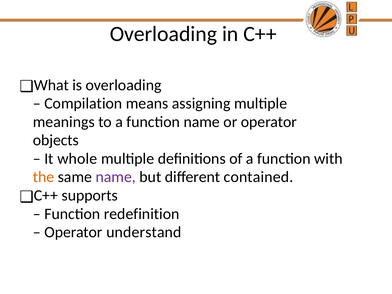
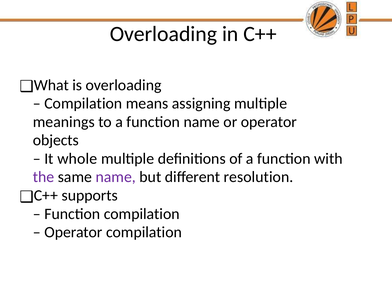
the colour: orange -> purple (44, 177)
contained: contained -> resolution (259, 177)
Function redefinition: redefinition -> compilation (142, 214)
Operator understand: understand -> compilation (144, 232)
